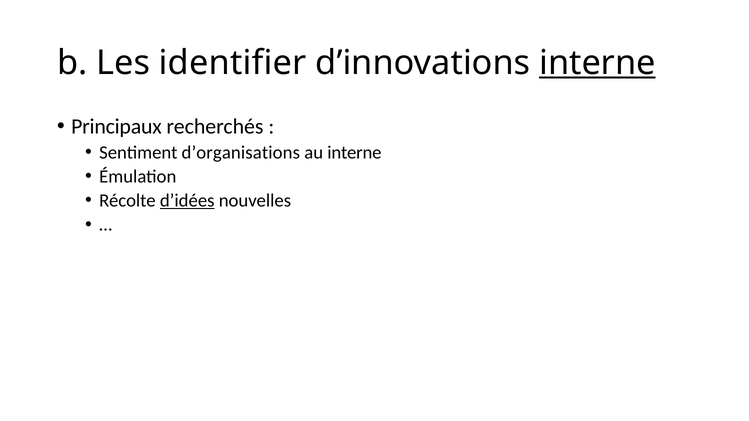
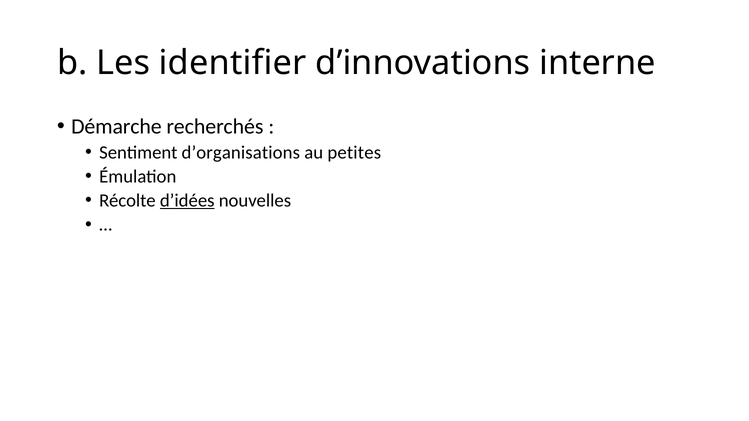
interne underline: present -> none (597, 63)
Principaux: Principaux -> Démarche (116, 127)
au interne: interne -> petites (354, 152)
